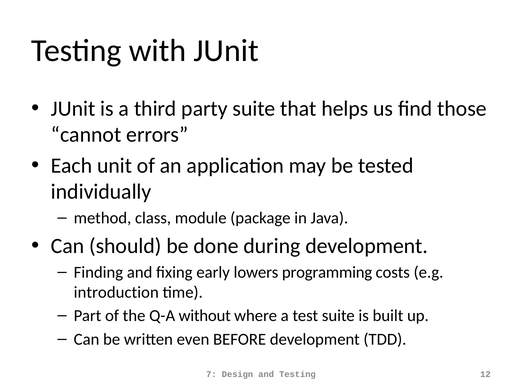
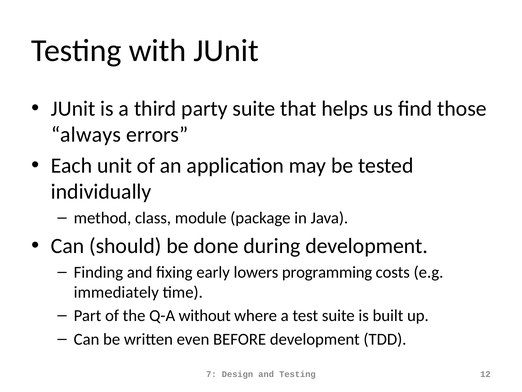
cannot: cannot -> always (86, 135)
introduction: introduction -> immediately (116, 292)
